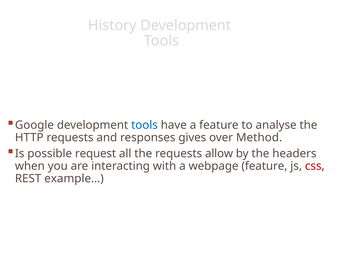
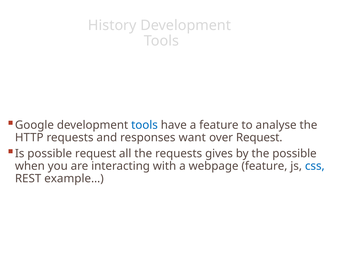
gives: gives -> want (192, 137)
over Method: Method -> Request (259, 137)
allow: allow -> gives (219, 153)
the headers: headers -> possible (294, 153)
css colour: red -> blue (315, 166)
